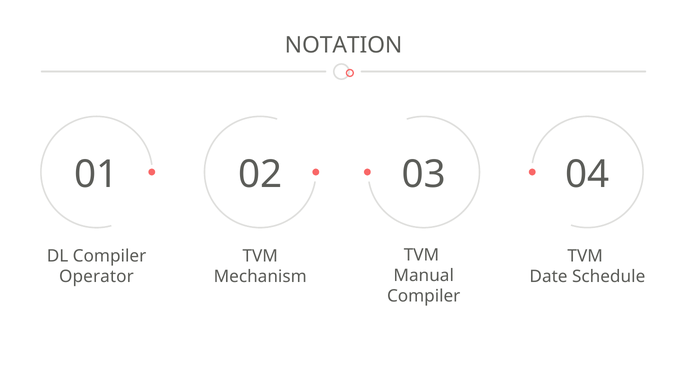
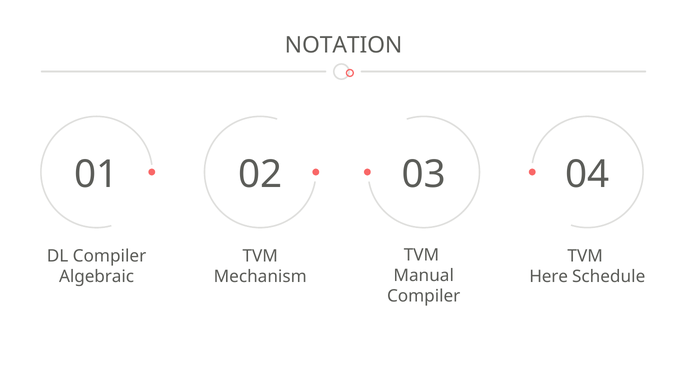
Operator: Operator -> Algebraic (97, 277)
Date: Date -> Here (549, 277)
